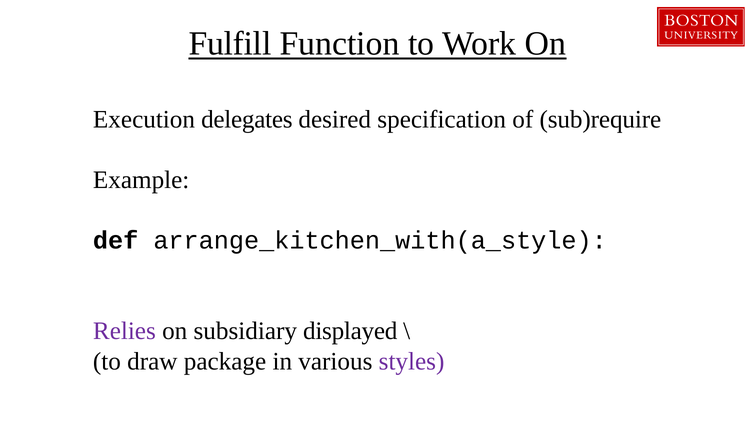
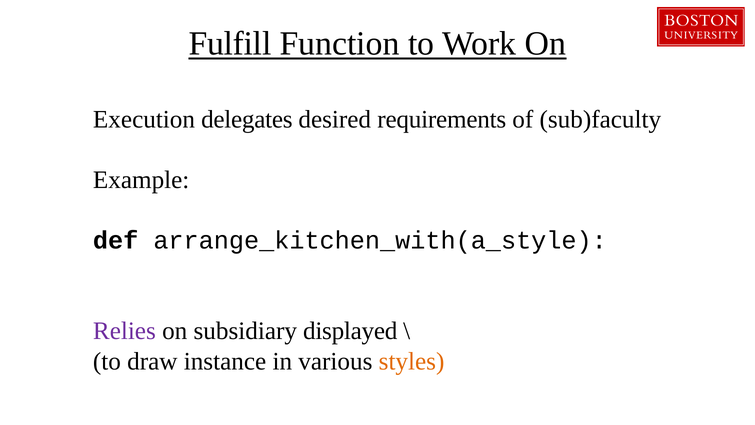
specification: specification -> requirements (442, 119)
sub)require: sub)require -> sub)faculty (600, 119)
package: package -> instance (225, 361)
styles colour: purple -> orange (412, 361)
